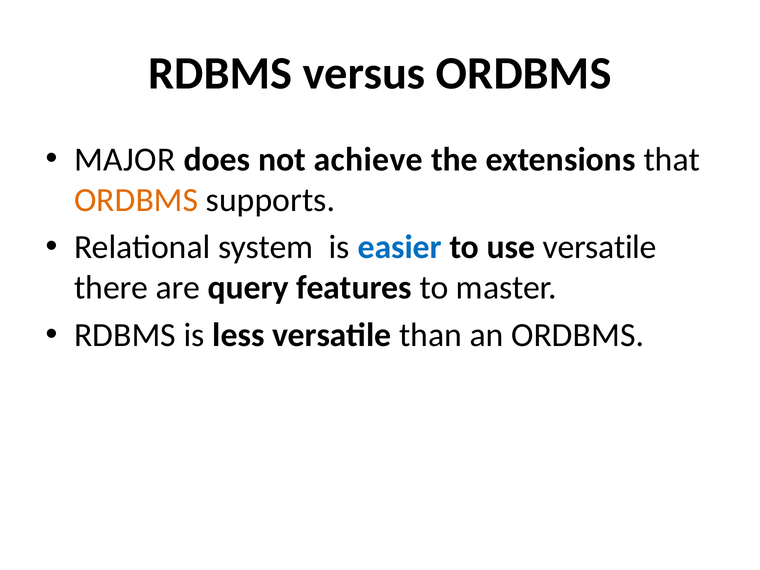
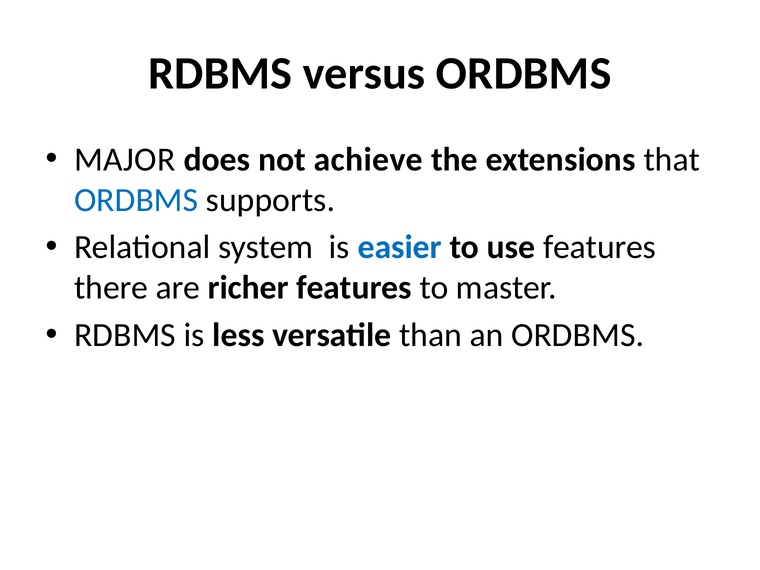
ORDBMS colour: orange -> blue (136, 200)
use versatile: versatile -> features (600, 247)
query: query -> richer (248, 288)
